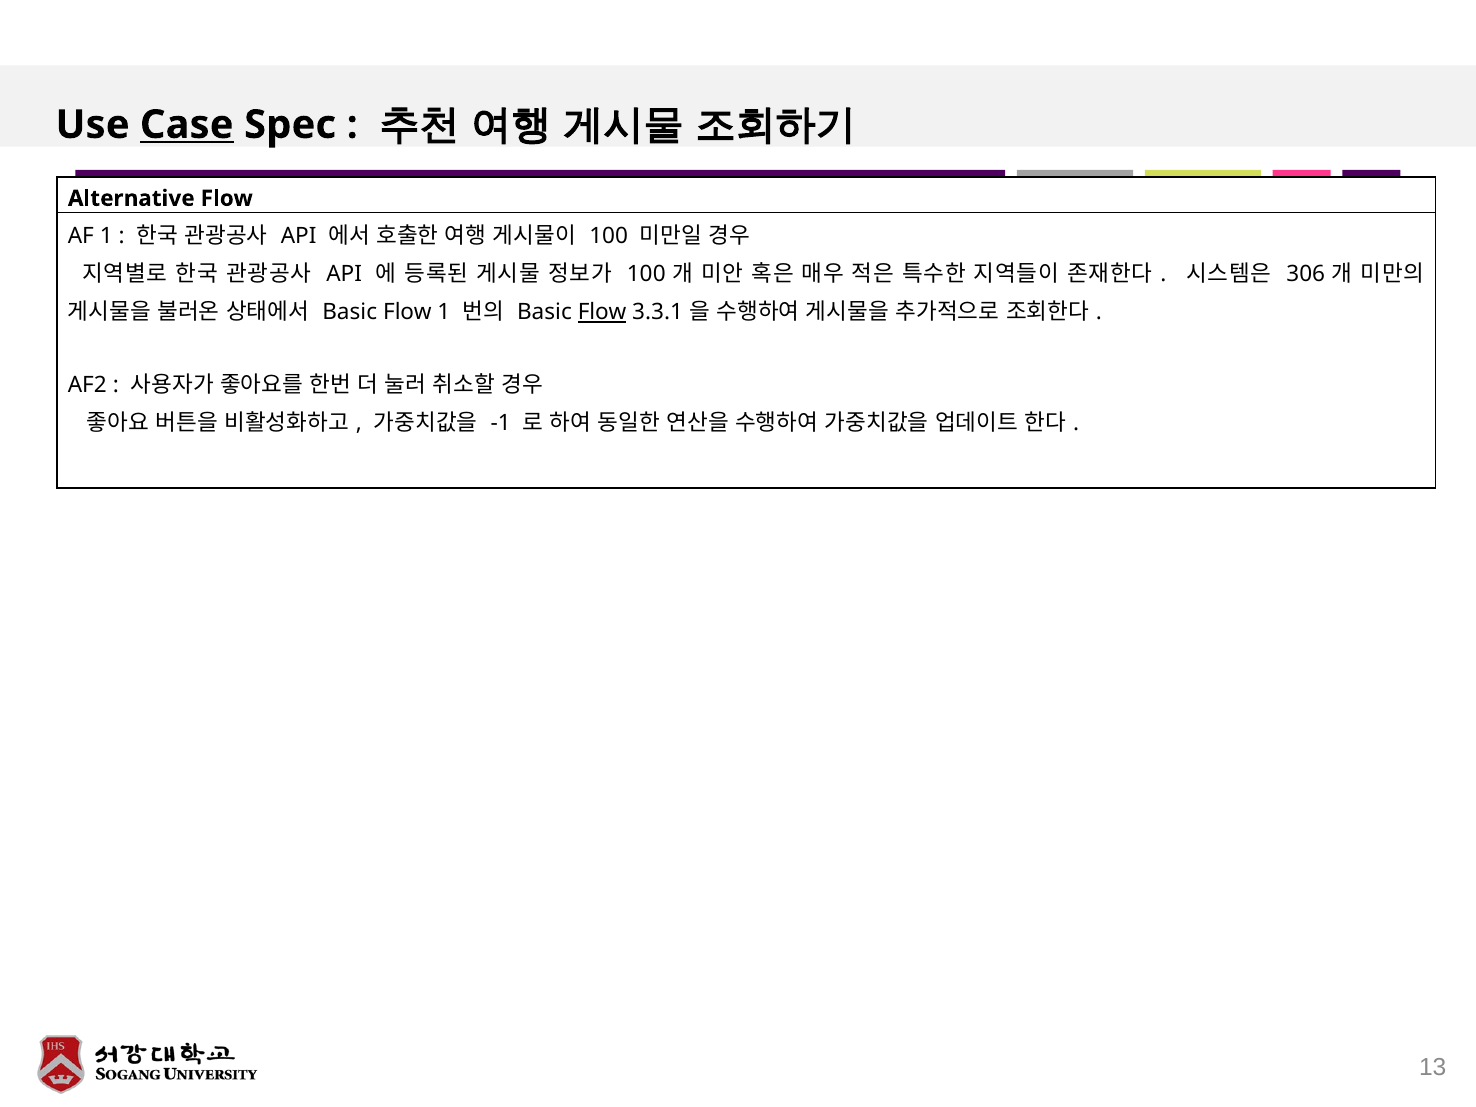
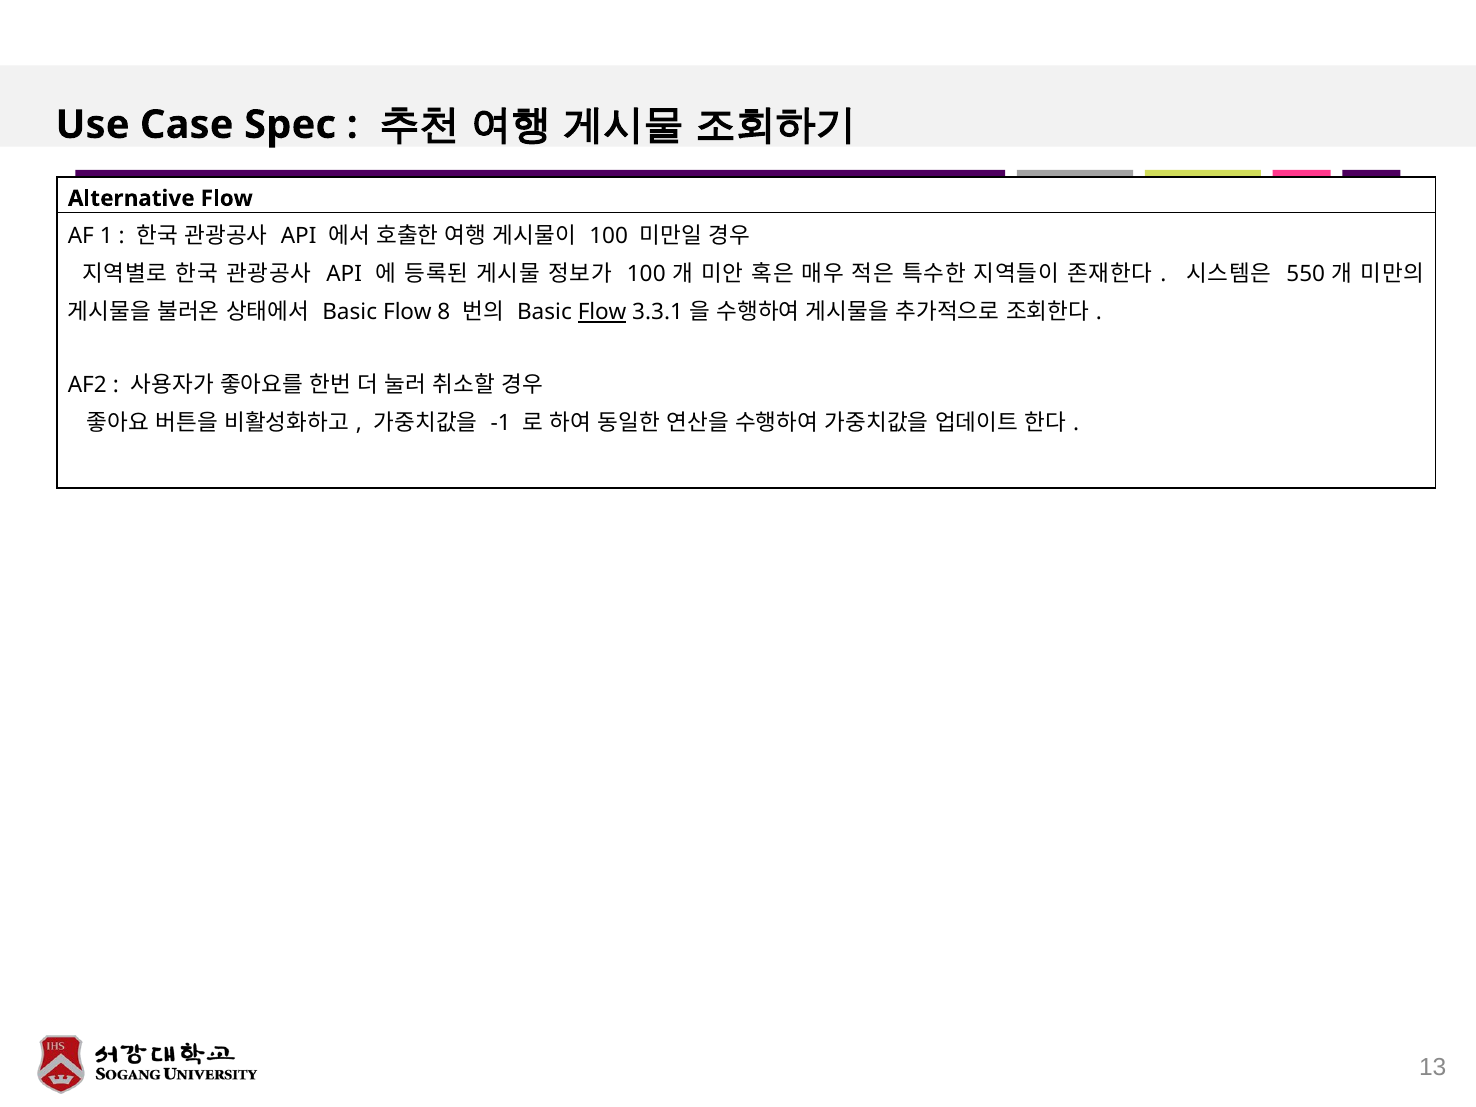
Case underline: present -> none (187, 125)
306: 306 -> 550 (1306, 274)
Flow 1: 1 -> 8 (444, 312)
